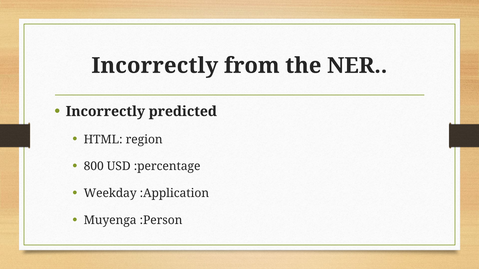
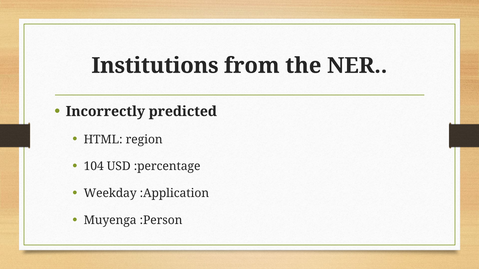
Incorrectly: Incorrectly -> Institutions (155, 66)
800: 800 -> 104 (94, 167)
